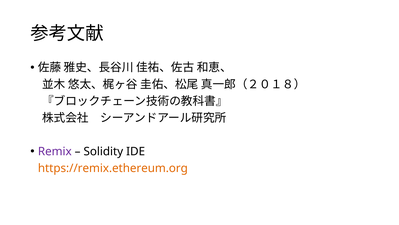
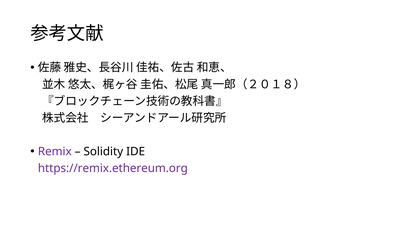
https://remix.ethereum.org colour: orange -> purple (113, 168)
